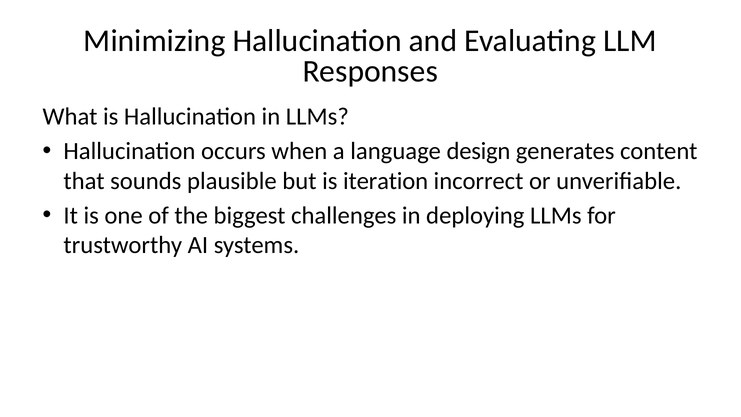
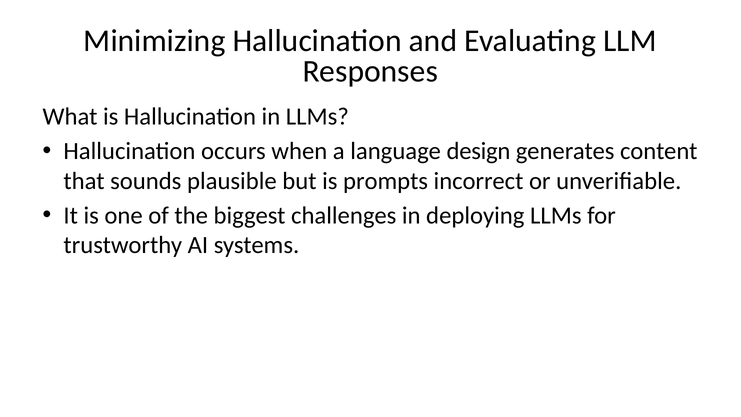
iteration: iteration -> prompts (386, 181)
